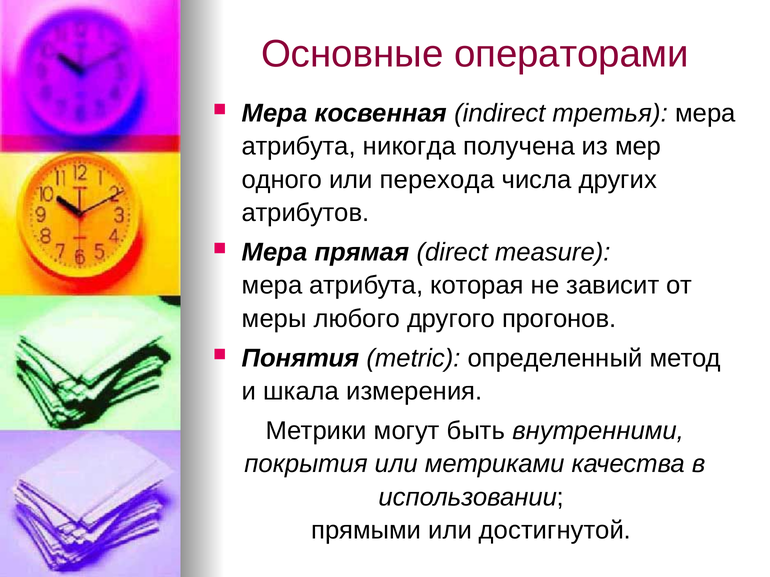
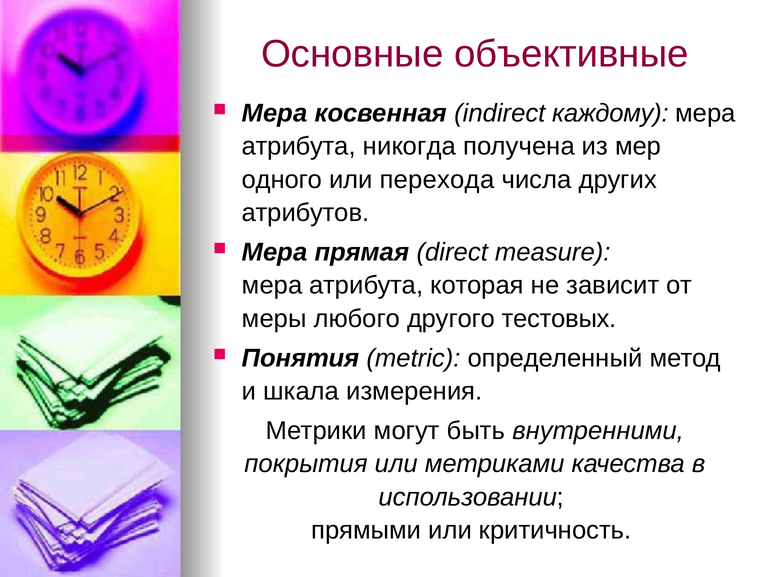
операторами: операторами -> объективные (571, 54)
третья: третья -> каждому (610, 113)
прогонов: прогонов -> тестовых (559, 319)
достигнутой: достигнутой -> критичность (555, 531)
